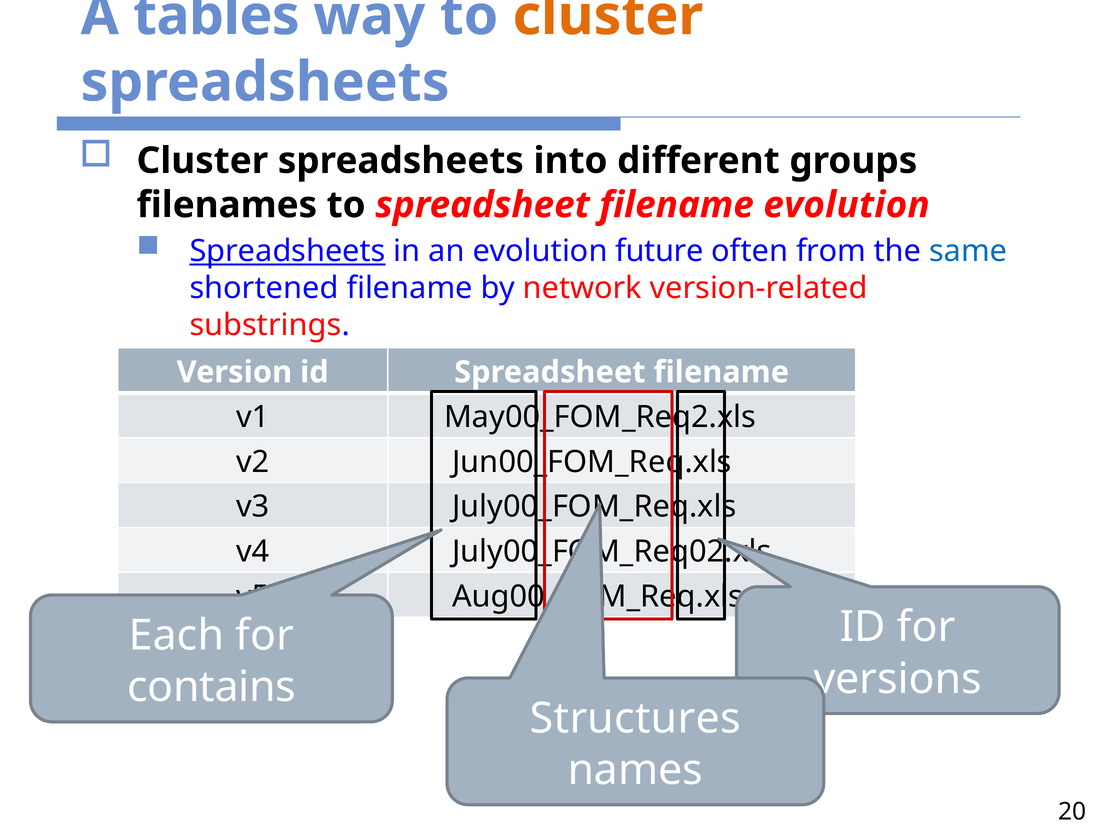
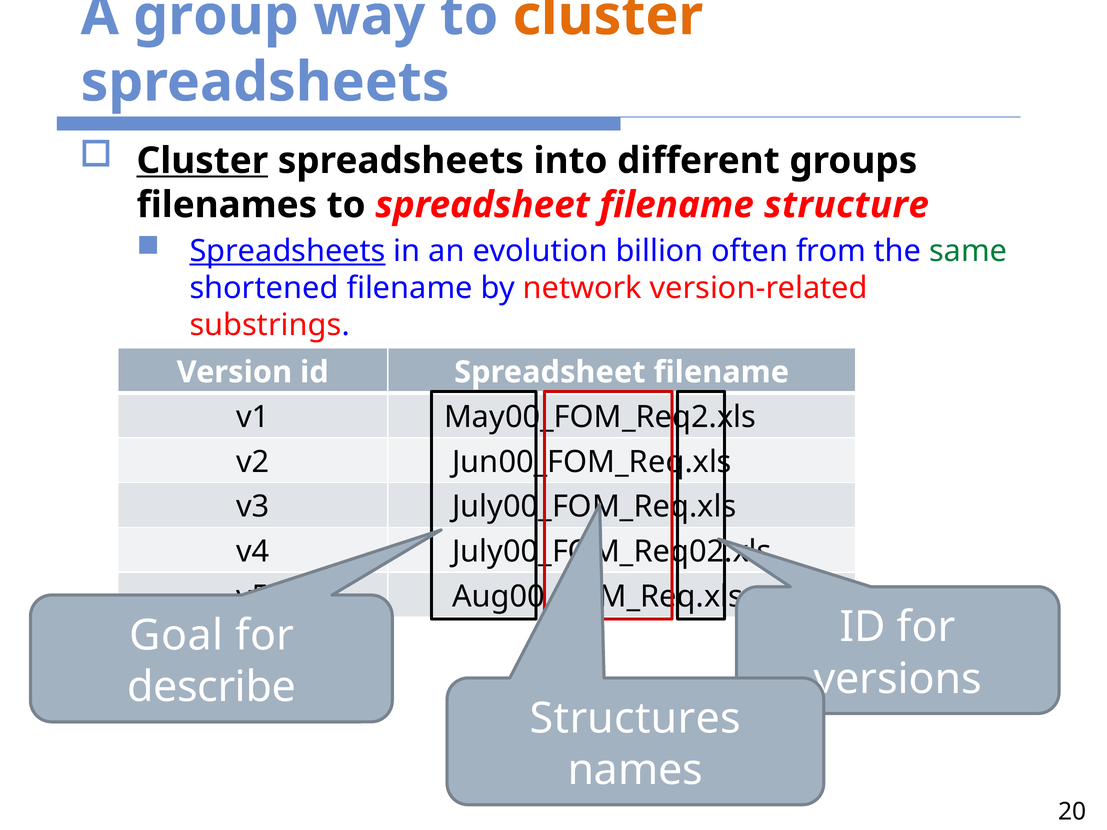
tables: tables -> group (216, 16)
Cluster underline: none -> present (202, 161)
filename evolution: evolution -> structure (846, 205)
future: future -> billion (659, 251)
same colour: blue -> green (968, 251)
Each: Each -> Goal (176, 636)
contains: contains -> describe (212, 687)
